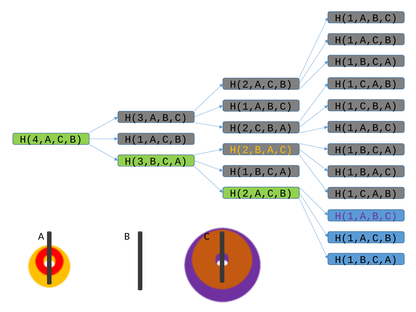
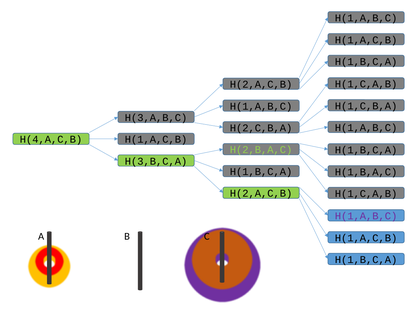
H(2,B,A,C colour: yellow -> light green (261, 150)
